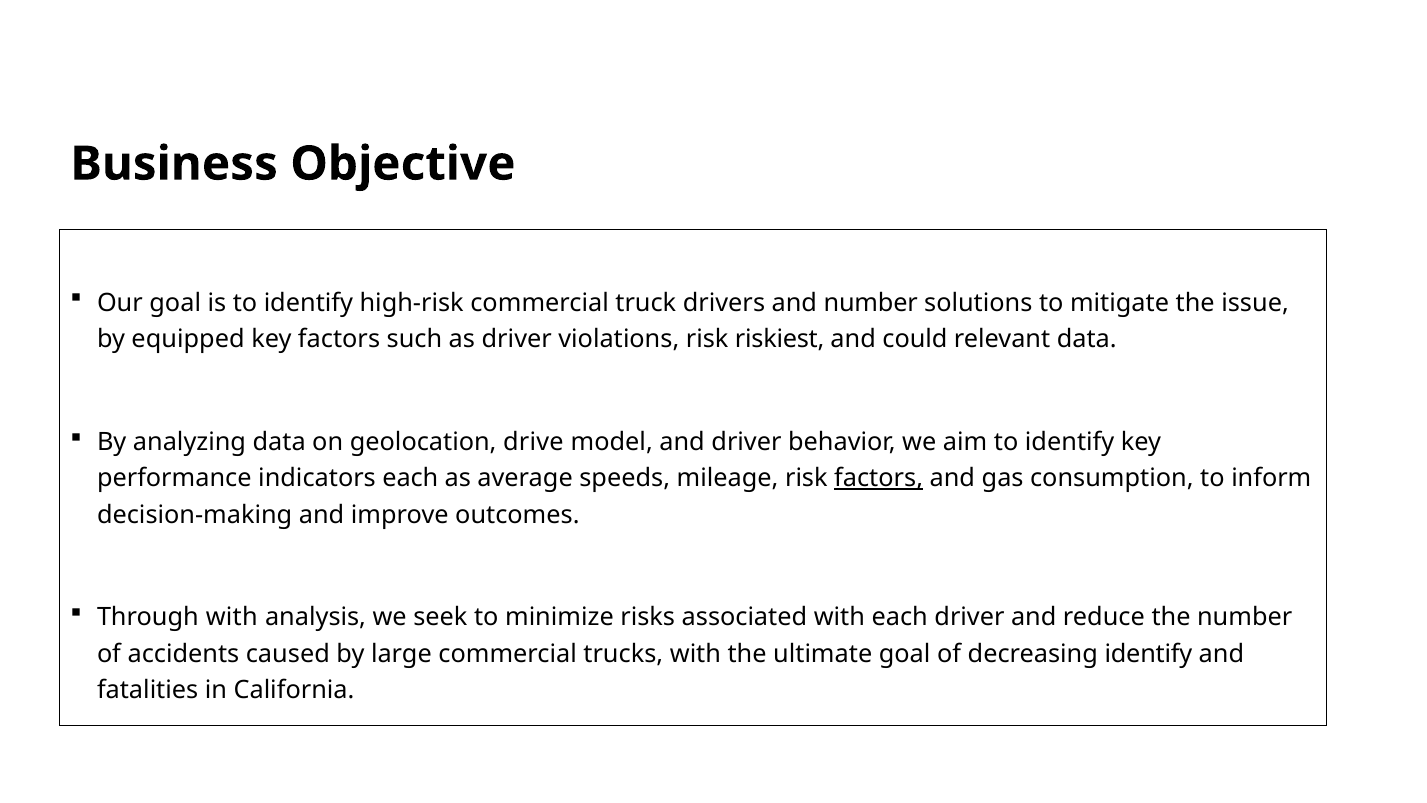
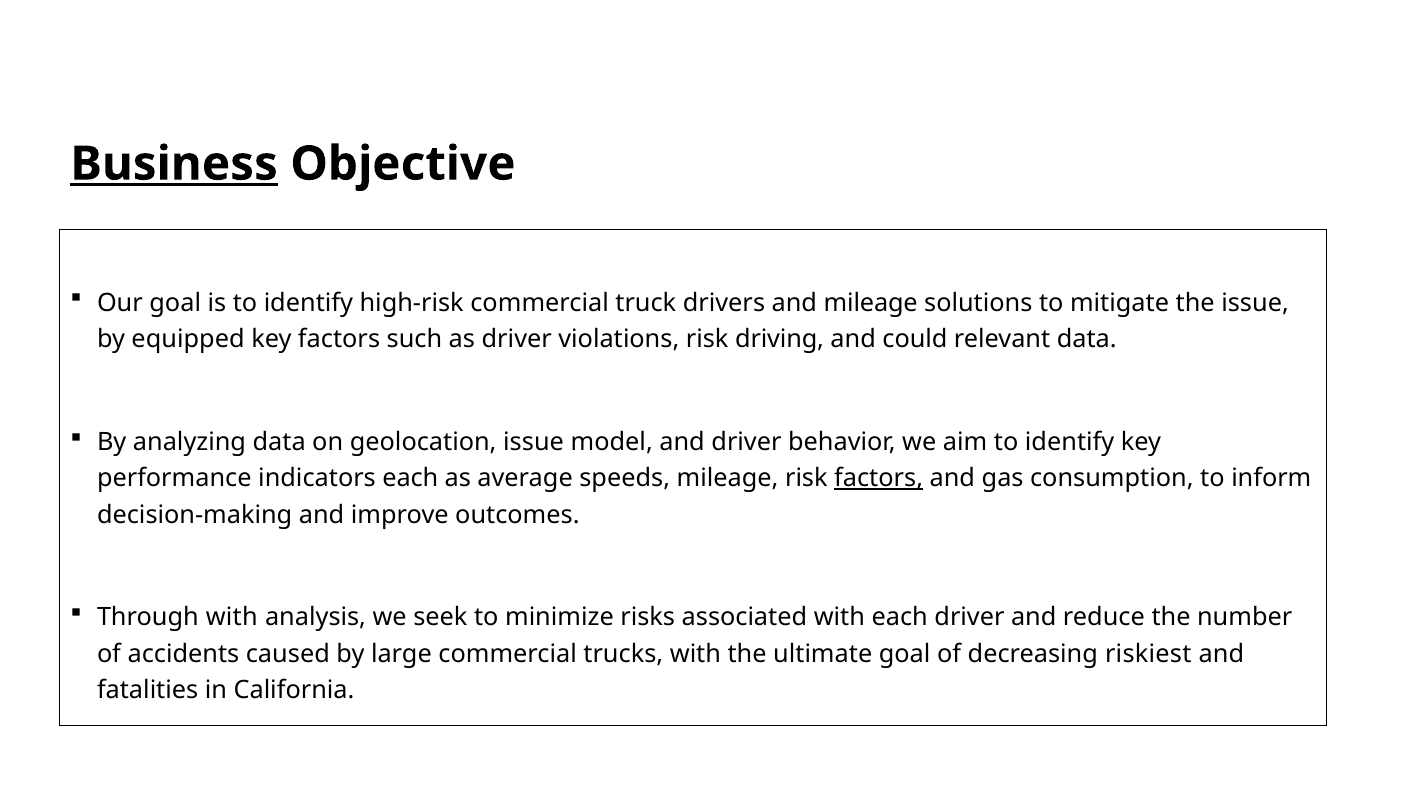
Business underline: none -> present (174, 164)
and number: number -> mileage (871, 303)
riskiest: riskiest -> driving (780, 339)
geolocation drive: drive -> issue (534, 442)
decreasing identify: identify -> riskiest (1148, 653)
